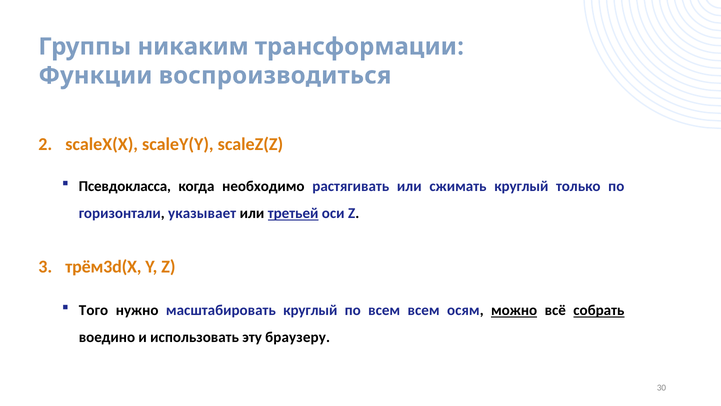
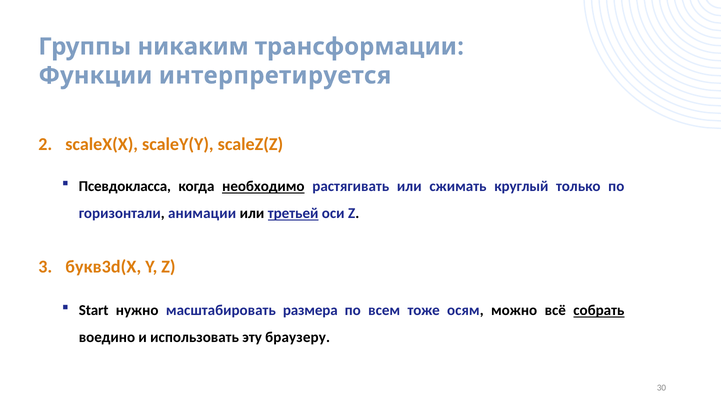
воспроизводиться: воспроизводиться -> интерпретируется (275, 75)
необходимо underline: none -> present (263, 186)
указывает: указывает -> анимации (202, 213)
трём3d(X: трём3d(X -> букв3d(X (103, 267)
Того: Того -> Start (94, 310)
масштабировать круглый: круглый -> размера (310, 310)
всем всем: всем -> тоже (424, 310)
можно underline: present -> none (514, 310)
